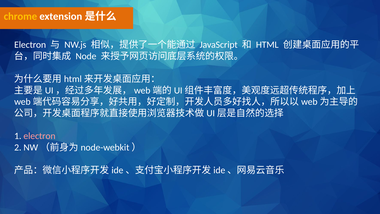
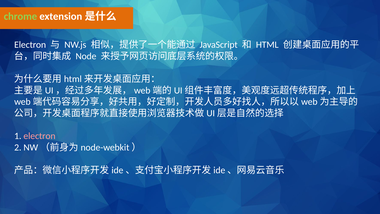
chrome colour: yellow -> light green (20, 16)
